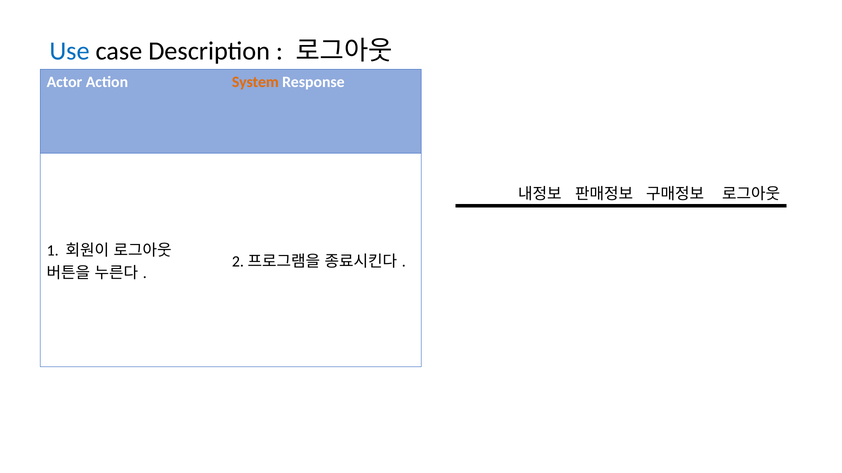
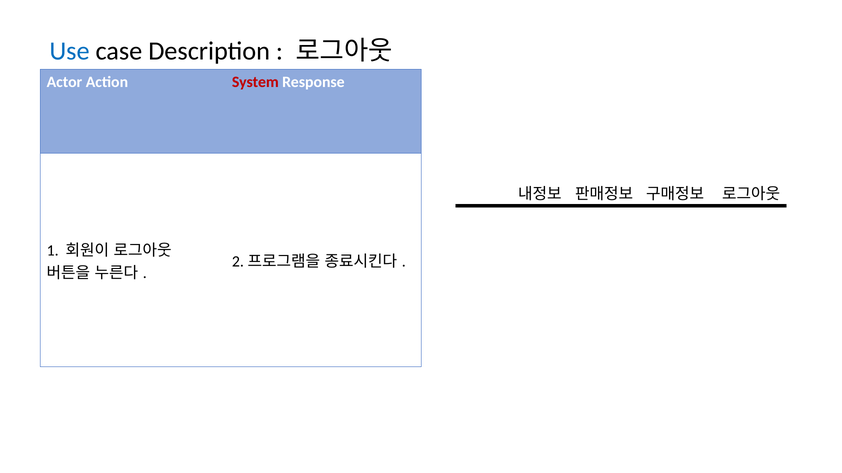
System colour: orange -> red (255, 82)
